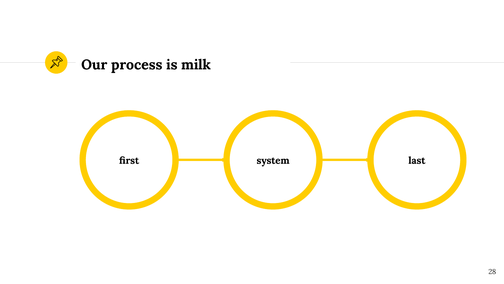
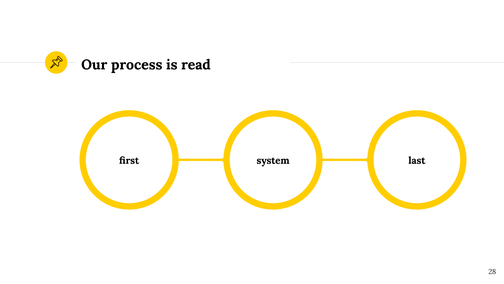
milk: milk -> read (196, 65)
